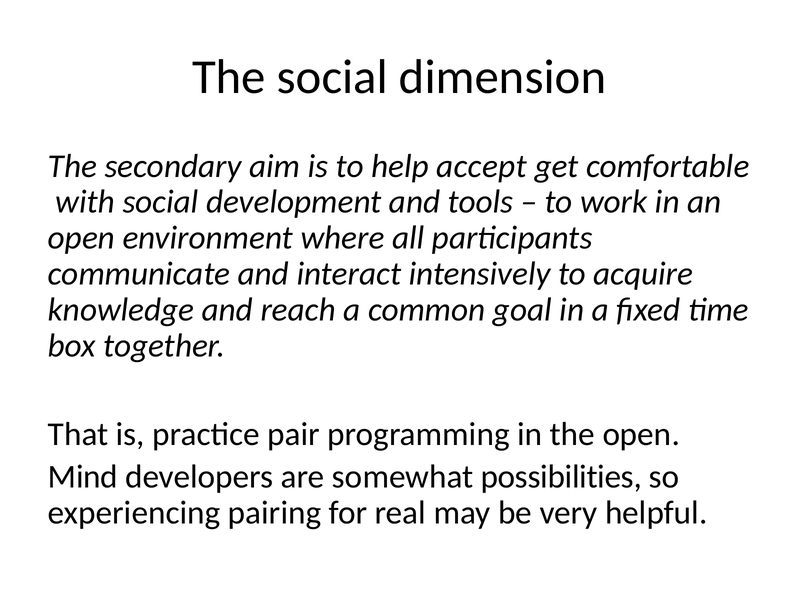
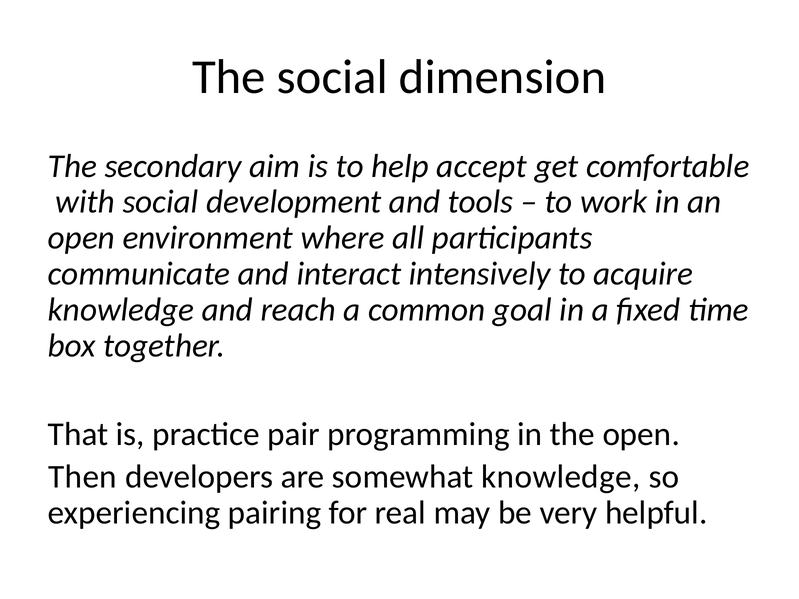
Mind: Mind -> Then (83, 477)
somewhat possibilities: possibilities -> knowledge (561, 477)
